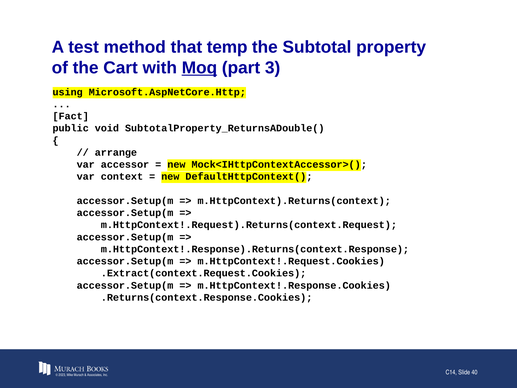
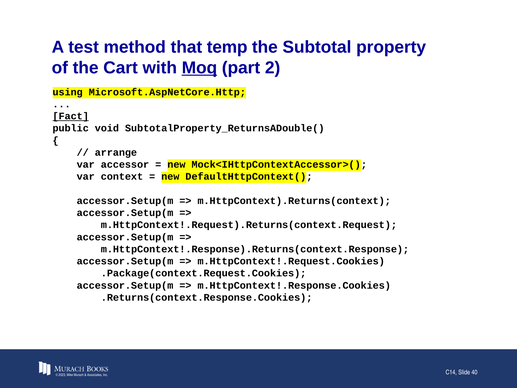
3: 3 -> 2 (273, 68)
Fact underline: none -> present (71, 116)
.Extract(context.Request.Cookies: .Extract(context.Request.Cookies -> .Package(context.Request.Cookies (204, 273)
